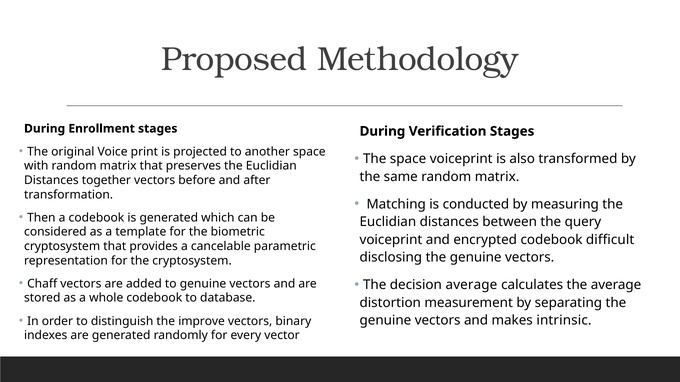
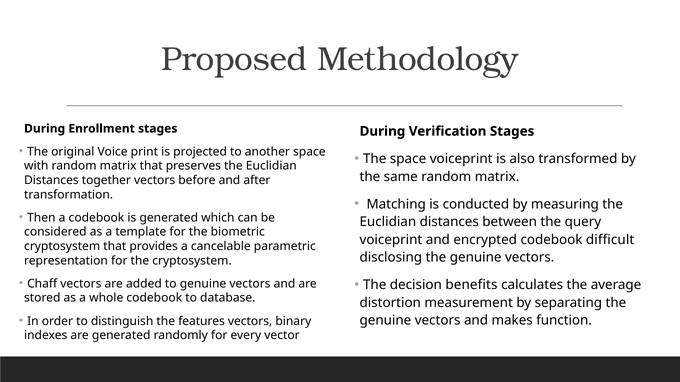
decision average: average -> benefits (471, 285)
improve: improve -> features (202, 322)
intrinsic: intrinsic -> function (564, 321)
